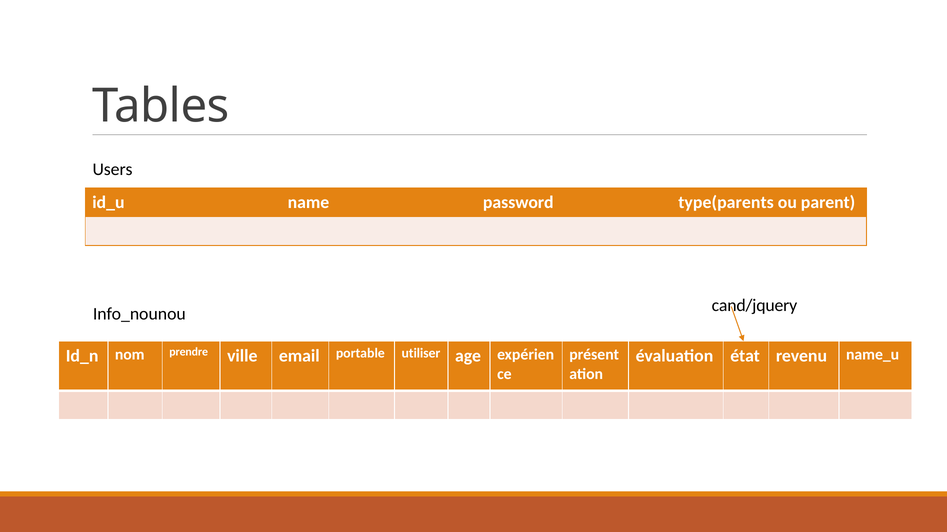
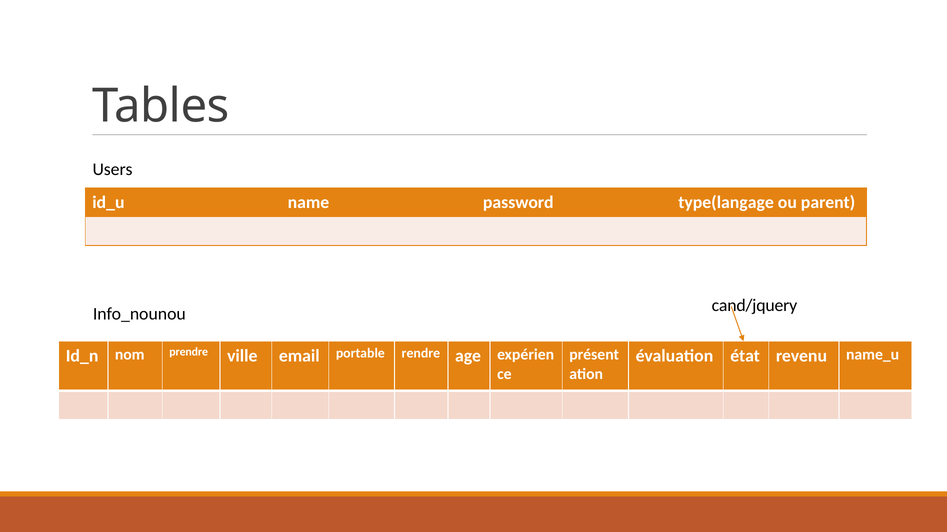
type(parents: type(parents -> type(langage (726, 203)
utiliser: utiliser -> rendre (421, 354)
